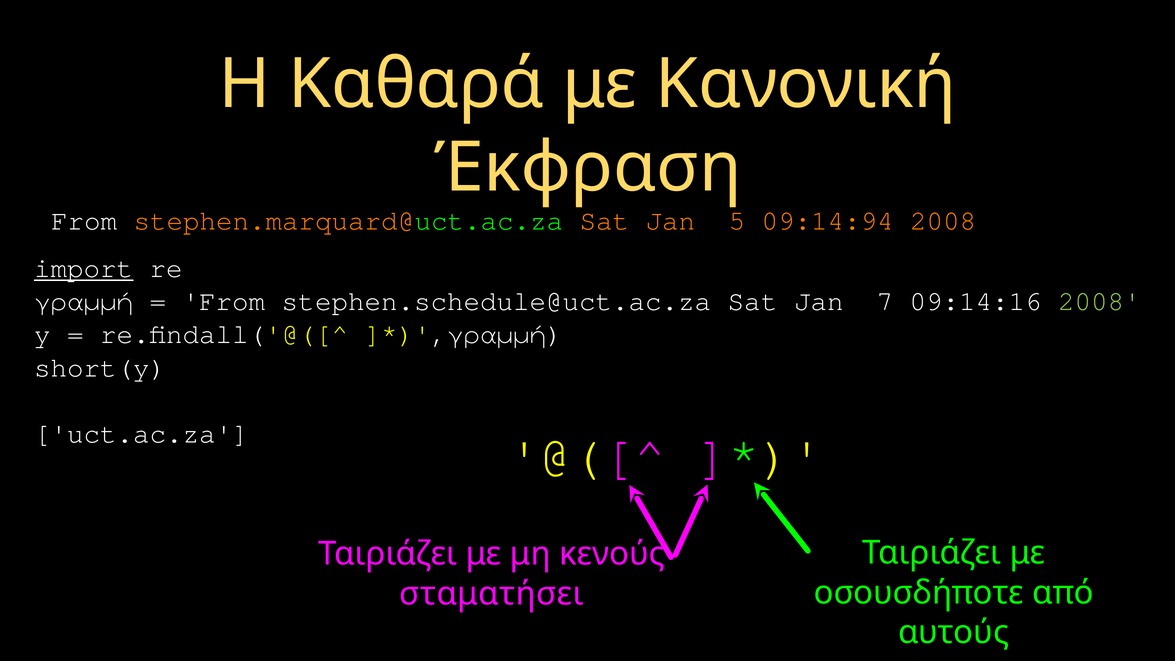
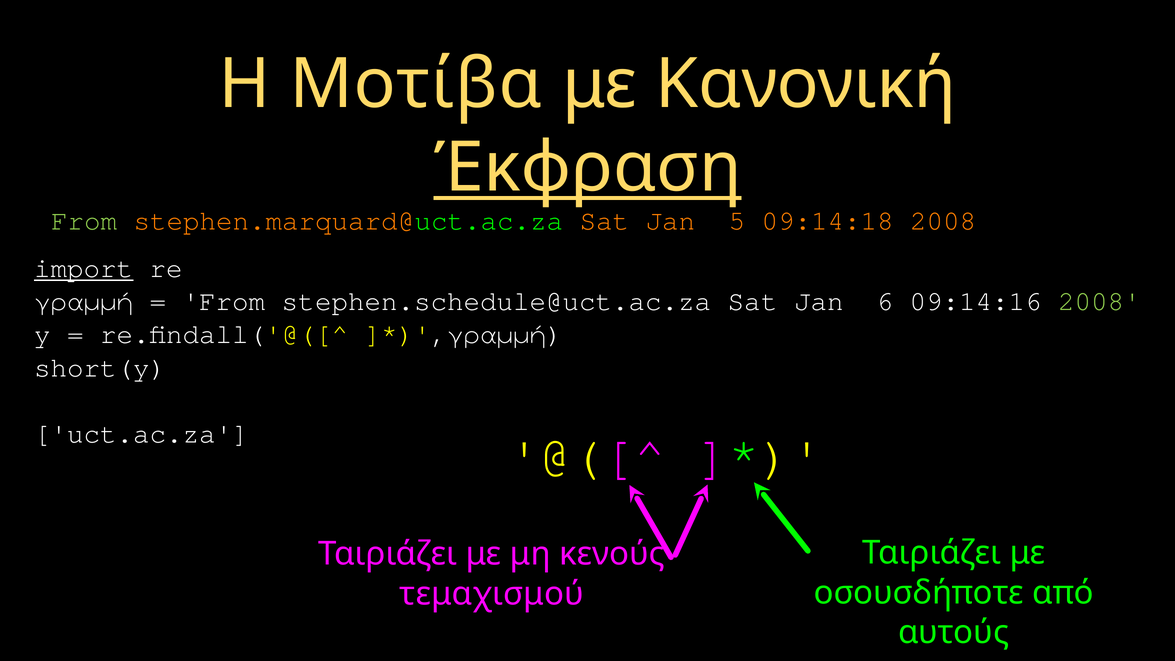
Καθαρά: Καθαρά -> Μοτίβα (416, 84)
Έκφραση underline: none -> present (588, 168)
From colour: white -> light green (84, 221)
09:14:94: 09:14:94 -> 09:14:18 (828, 221)
7: 7 -> 6 (885, 301)
σταματήσει: σταματήσει -> τεμαχισμού (492, 594)
